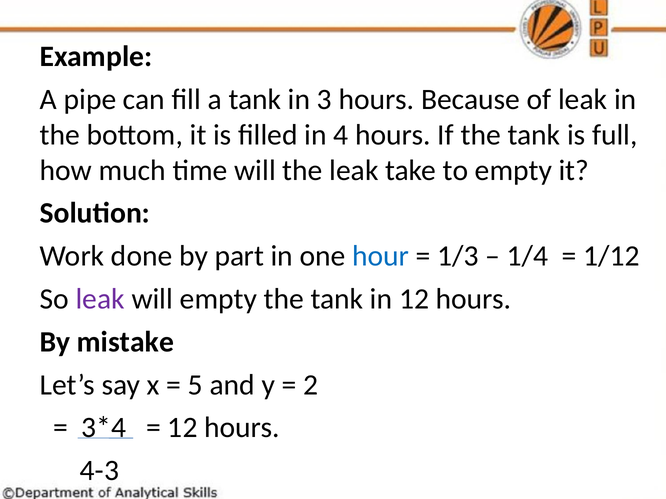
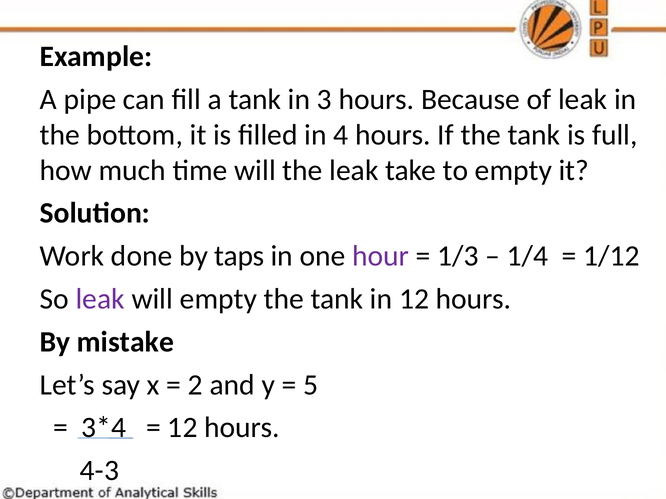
part: part -> taps (239, 256)
hour colour: blue -> purple (381, 256)
5: 5 -> 2 (195, 385)
2: 2 -> 5 (311, 385)
